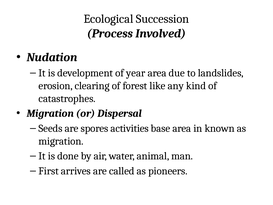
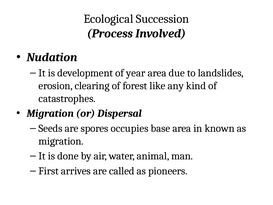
activities: activities -> occupies (130, 128)
